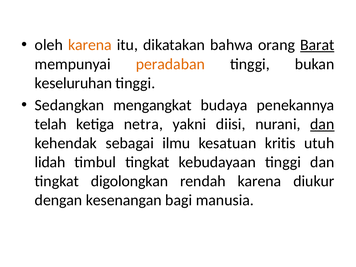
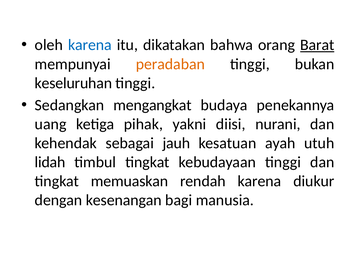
karena colour: orange -> blue (90, 45)
telah: telah -> uang (51, 124)
netra: netra -> pihak (143, 124)
dan underline: present -> none (322, 124)
ilmu: ilmu -> jauh (176, 143)
kritis: kritis -> ayah (280, 143)
digolongkan: digolongkan -> memuaskan (130, 181)
